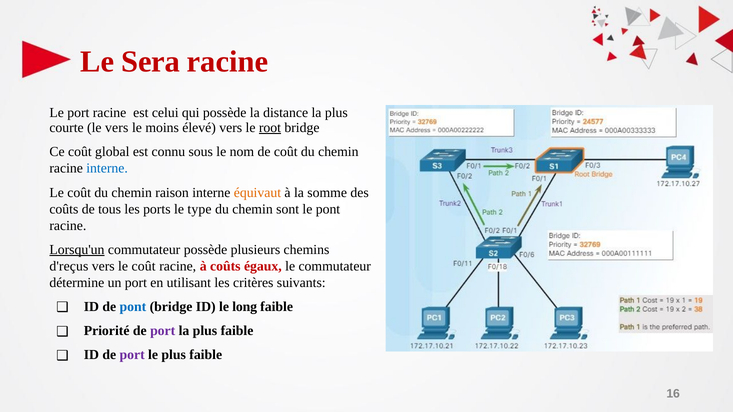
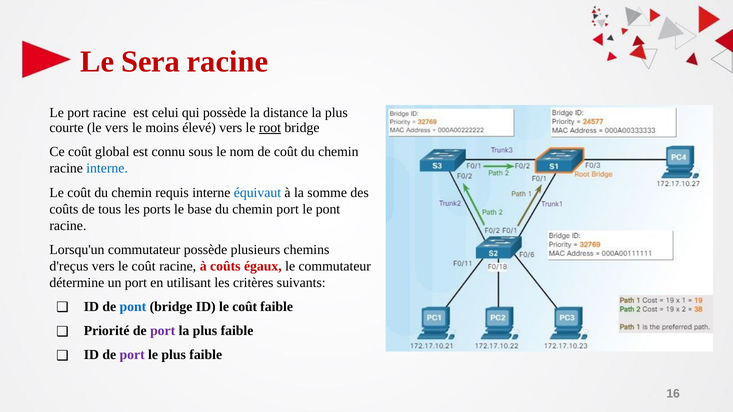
raison: raison -> requis (172, 193)
équivaut colour: orange -> blue (257, 193)
type: type -> base (200, 209)
chemin sont: sont -> port (288, 209)
Lorsqu'un underline: present -> none (77, 250)
ID le long: long -> coût (245, 307)
